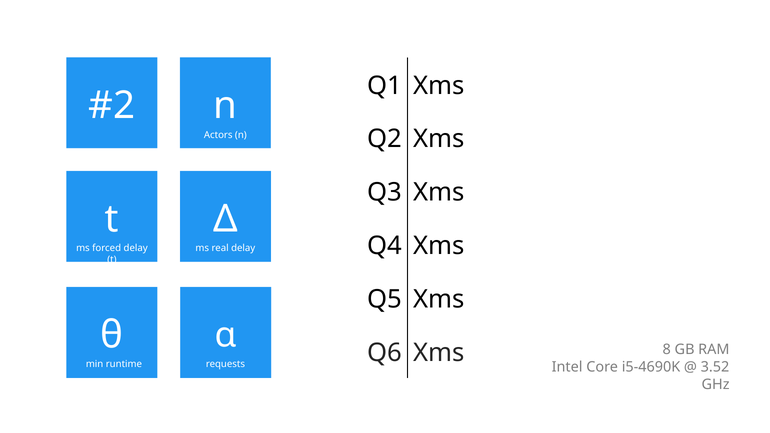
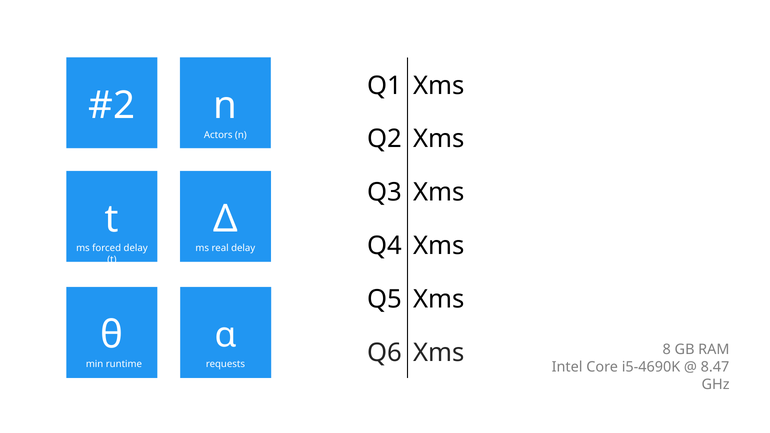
3.52: 3.52 -> 8.47 (715, 367)
